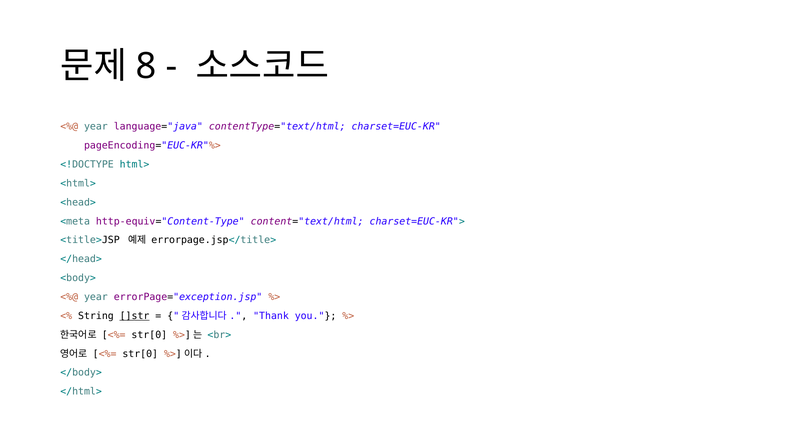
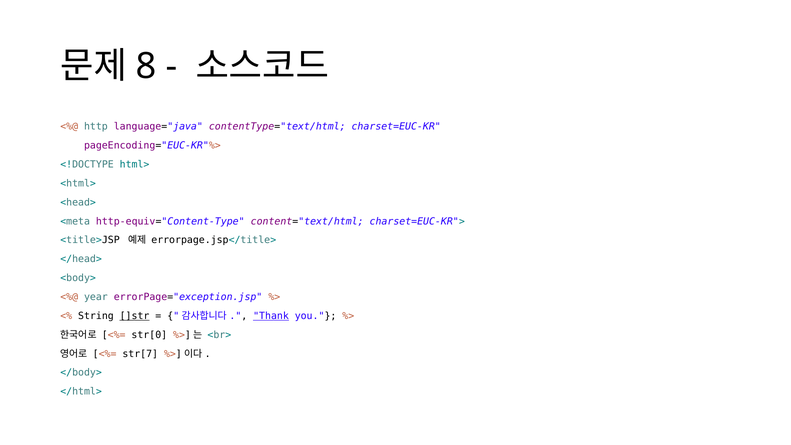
year: year -> http (96, 127)
Thank underline: none -> present (271, 316)
str[0: str[0 -> str[7 (140, 354)
